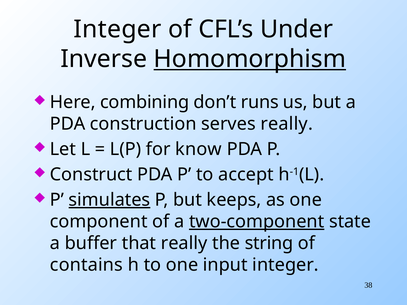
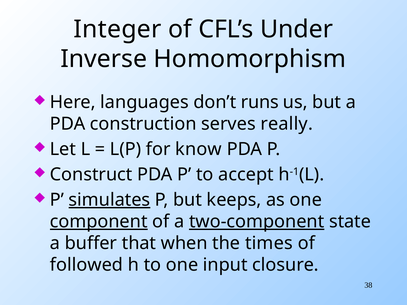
Homomorphism underline: present -> none (250, 59)
combining: combining -> languages (145, 102)
component underline: none -> present (99, 222)
that really: really -> when (184, 243)
string: string -> times (269, 243)
contains: contains -> followed (86, 265)
input integer: integer -> closure (286, 265)
